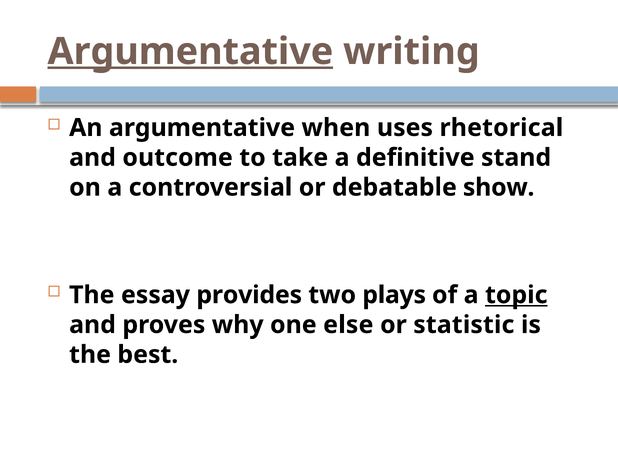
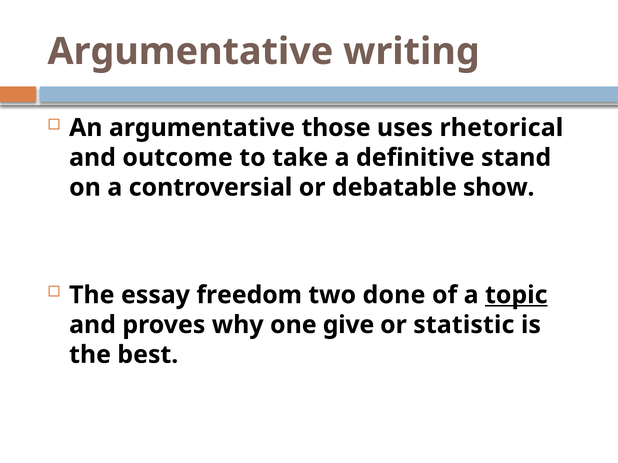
Argumentative underline: present -> none (190, 52)
when: when -> those (336, 128)
provides: provides -> freedom (249, 295)
plays: plays -> done (394, 295)
else: else -> give (349, 325)
